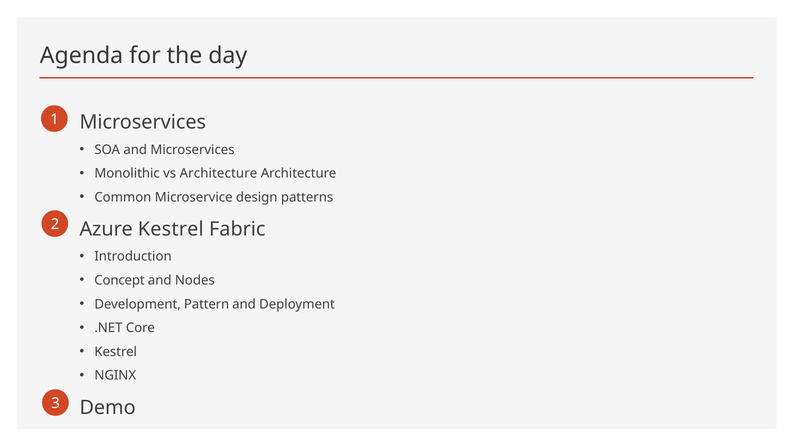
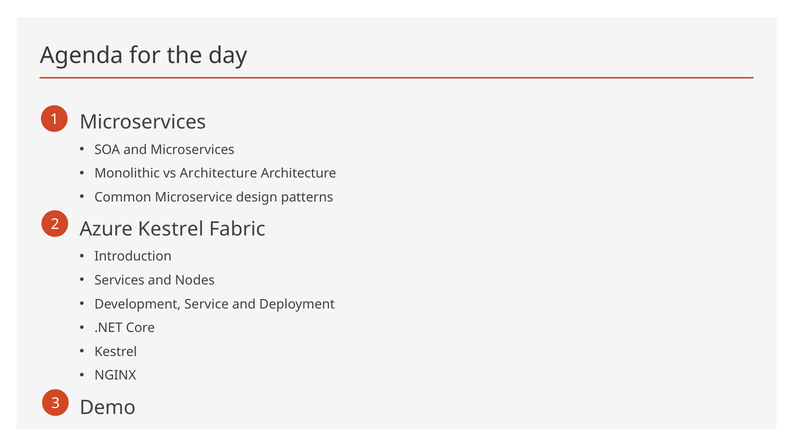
Concept: Concept -> Services (119, 280)
Pattern: Pattern -> Service (206, 304)
